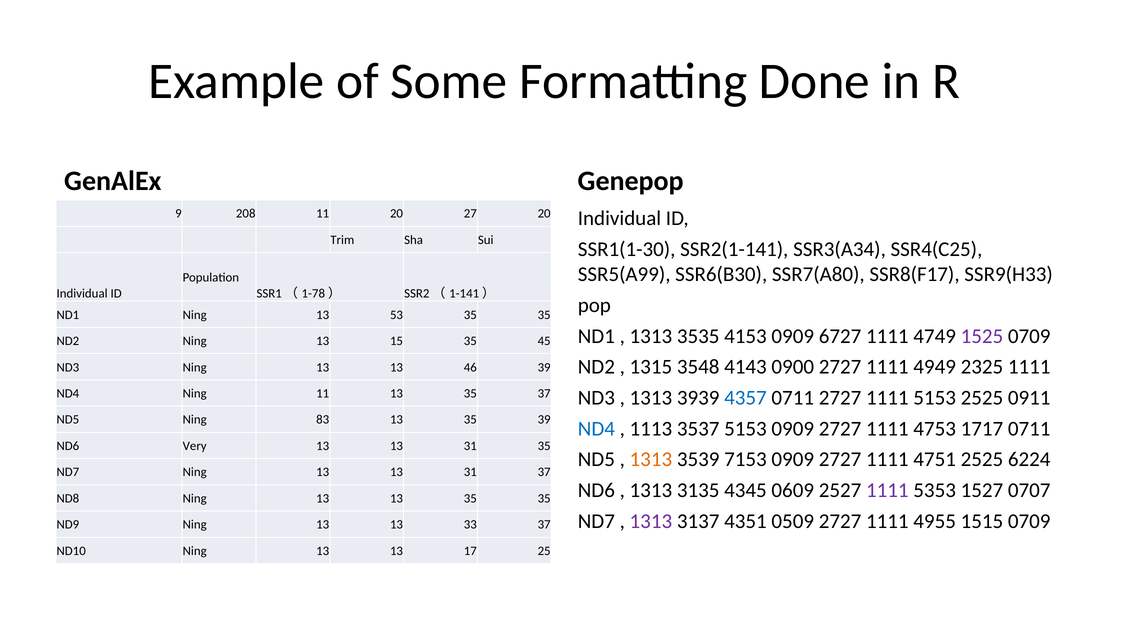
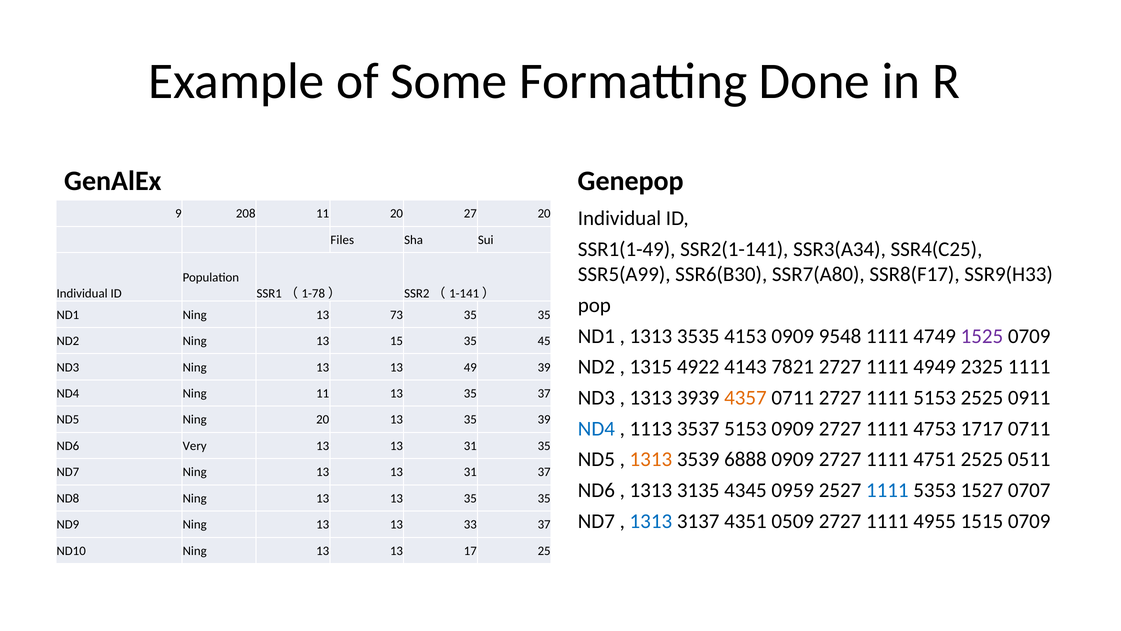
Trim: Trim -> Files (342, 240)
SSR1(1-30: SSR1(1-30 -> SSR1(1-49 (627, 249)
53: 53 -> 73 (397, 315)
6727: 6727 -> 9548 (840, 336)
3548: 3548 -> 4922 (698, 367)
0900: 0900 -> 7821 (793, 367)
46: 46 -> 49 (470, 367)
4357 colour: blue -> orange (745, 398)
Ning 83: 83 -> 20 (323, 419)
7153: 7153 -> 6888 (745, 459)
6224: 6224 -> 0511 (1029, 459)
0609: 0609 -> 0959 (793, 490)
1111 colour: purple -> blue (887, 490)
1313 colour: purple -> blue (651, 521)
